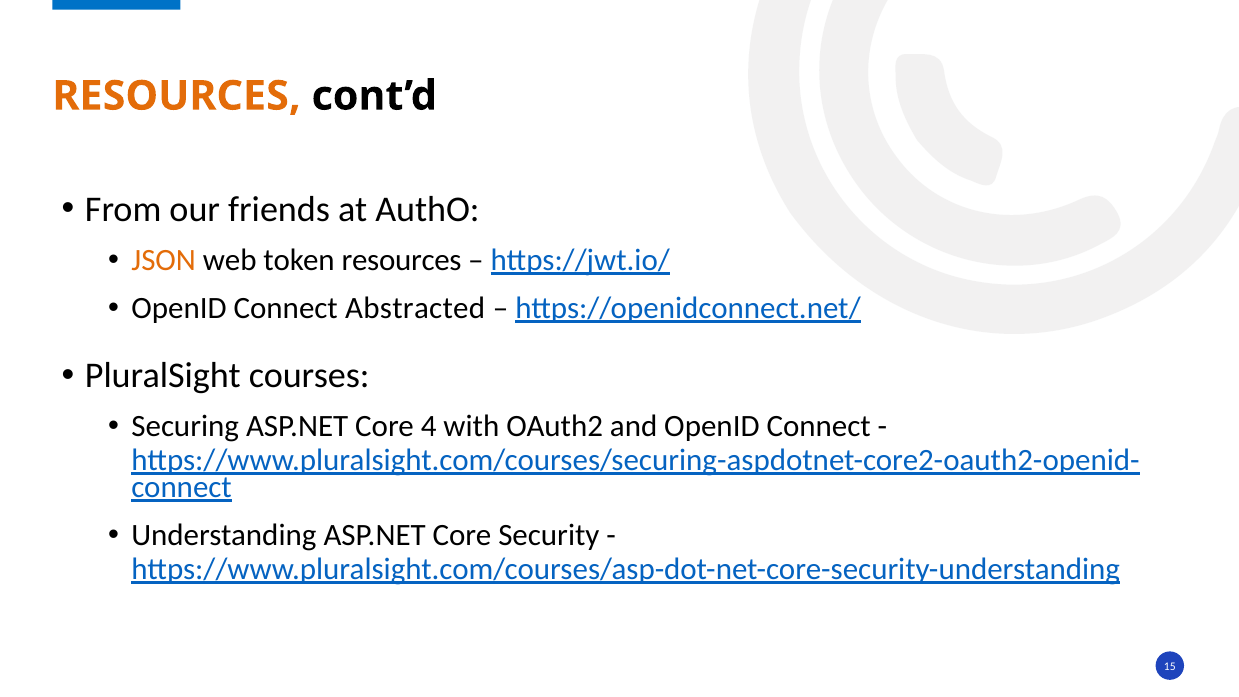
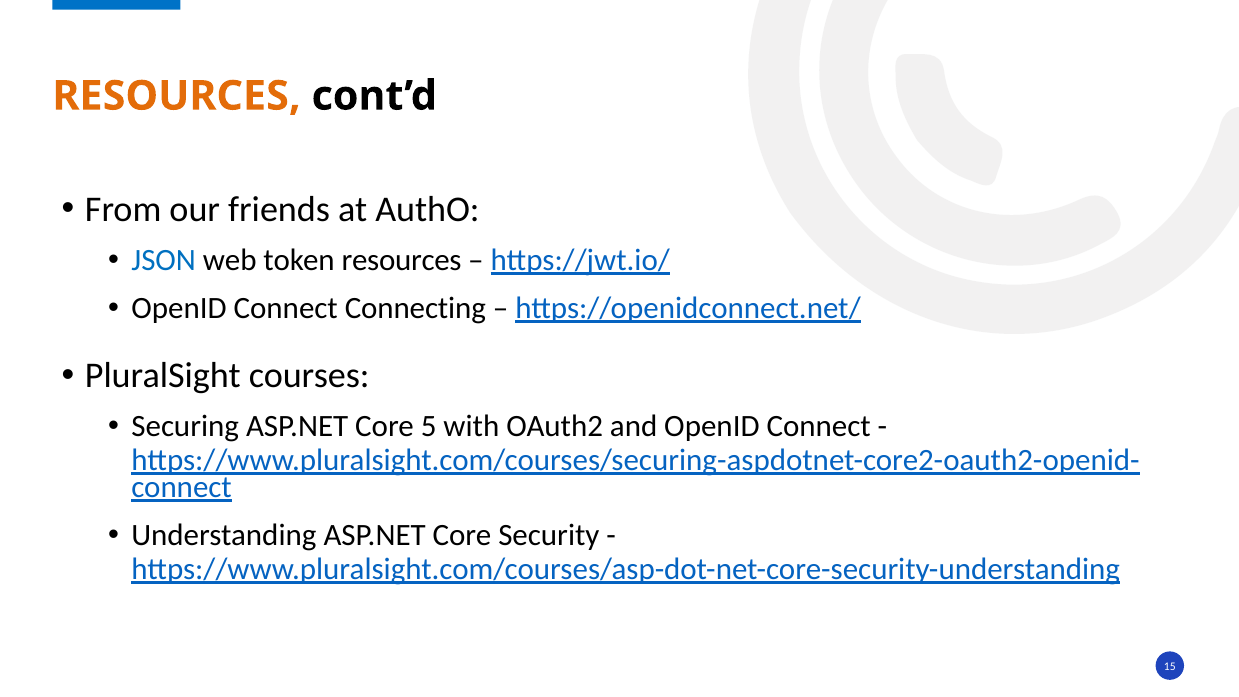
JSON colour: orange -> blue (164, 260)
Abstracted: Abstracted -> Connecting (415, 309)
4: 4 -> 5 (429, 426)
